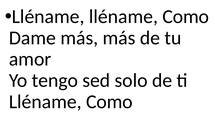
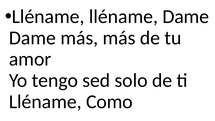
Lléname lléname Como: Como -> Dame (186, 17)
